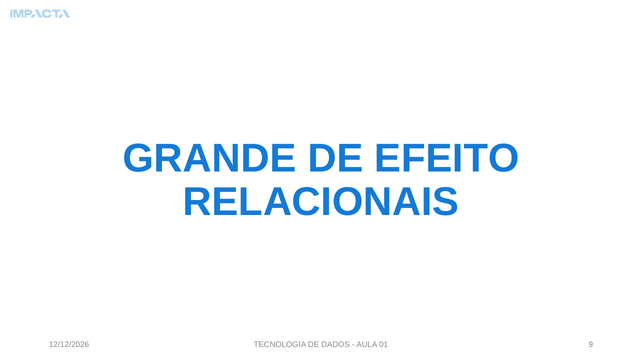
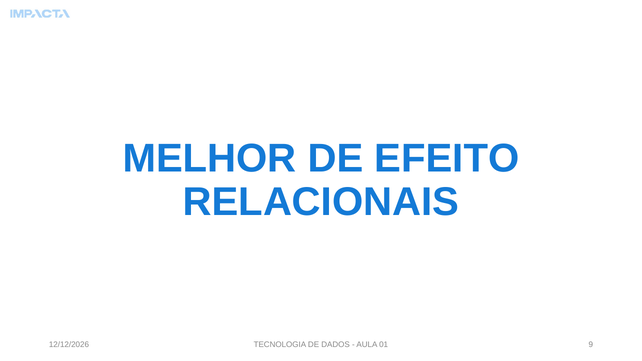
GRANDE: GRANDE -> MELHOR (210, 159)
